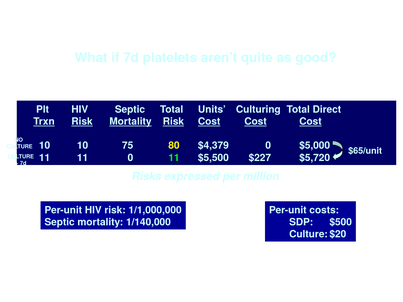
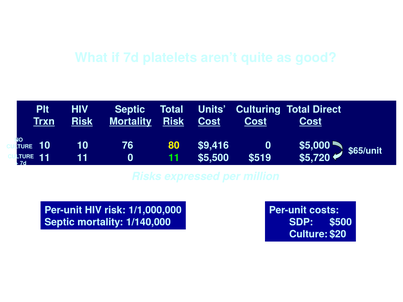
75: 75 -> 76 (128, 146)
$4,379: $4,379 -> $9,416 (213, 146)
$227: $227 -> $519 (260, 158)
